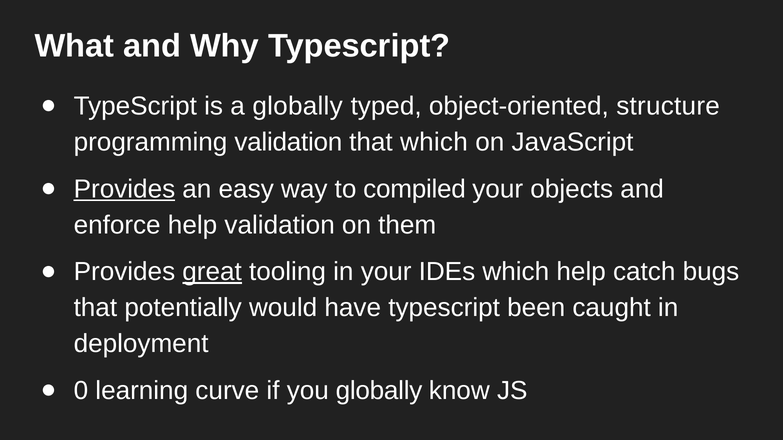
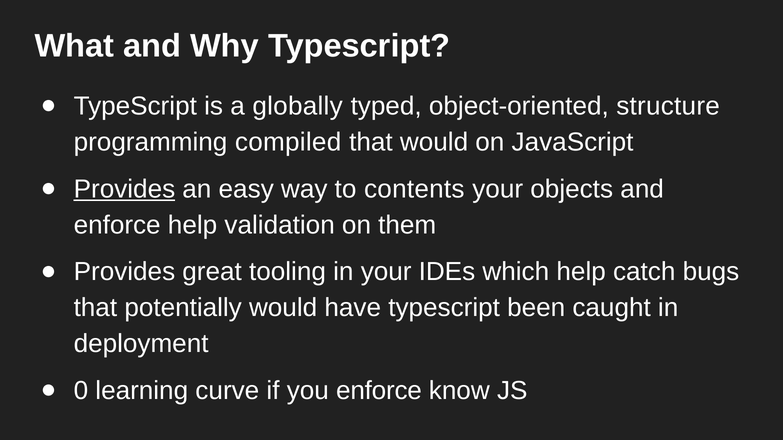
programming validation: validation -> compiled (288, 142)
that which: which -> would (434, 142)
compiled: compiled -> contents (414, 189)
great underline: present -> none (212, 272)
you globally: globally -> enforce (379, 391)
